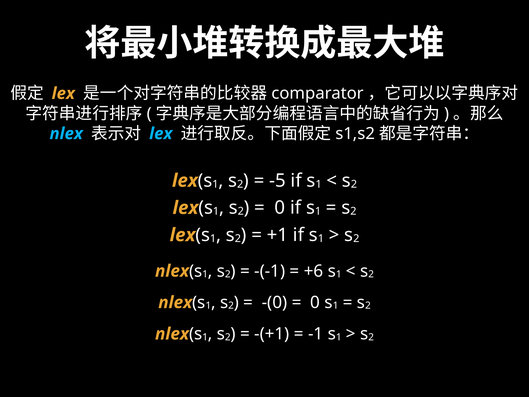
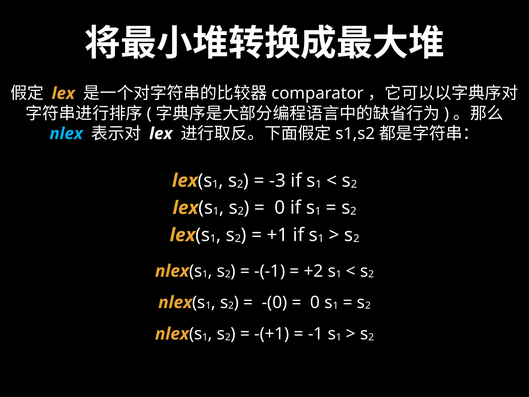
lex colour: light blue -> white (161, 134)
-5: -5 -> -3 (277, 181)
+6: +6 -> +2 (314, 271)
